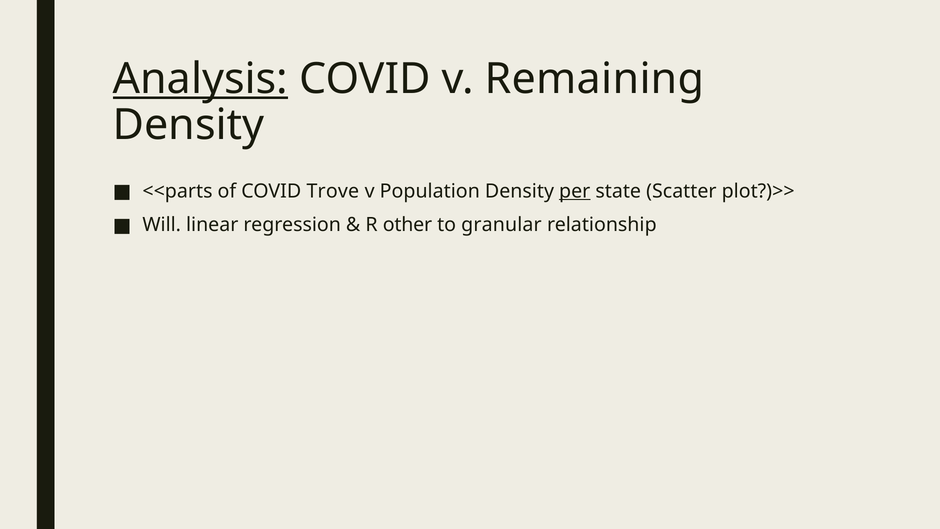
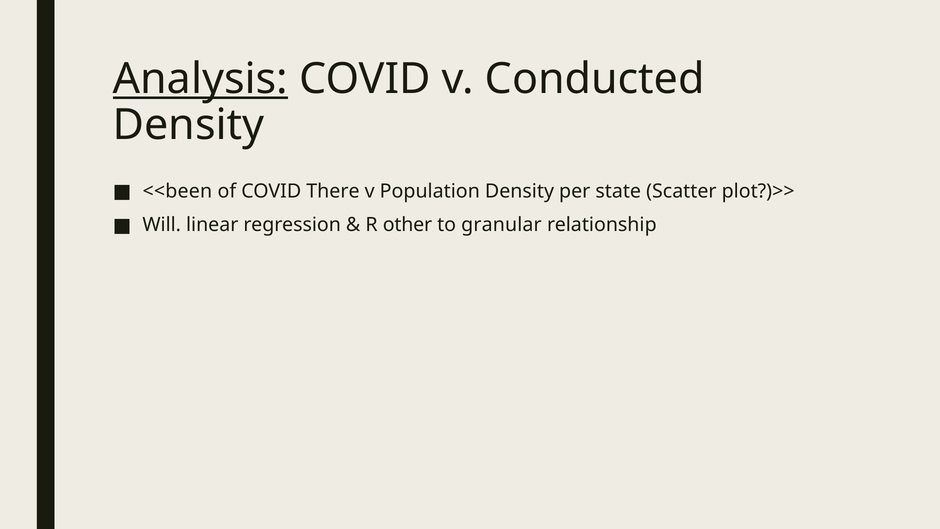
Remaining: Remaining -> Conducted (595, 79)
<<parts: <<parts -> <<been (177, 191)
Trove: Trove -> There (333, 191)
per underline: present -> none (575, 191)
